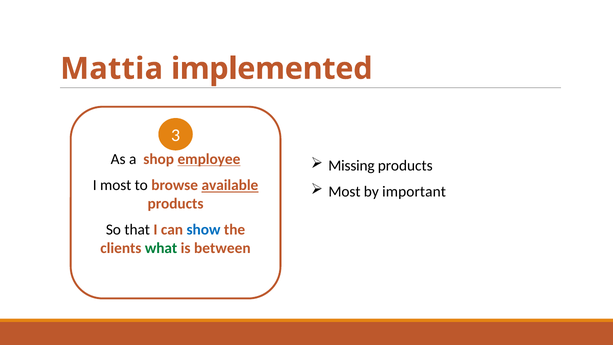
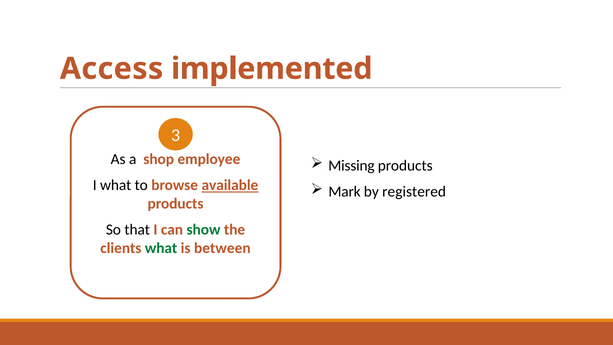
Mattia: Mattia -> Access (112, 69)
employee underline: present -> none (209, 159)
I most: most -> what (116, 185)
Most: Most -> Mark (345, 192)
important: important -> registered (414, 192)
show colour: blue -> green (203, 230)
